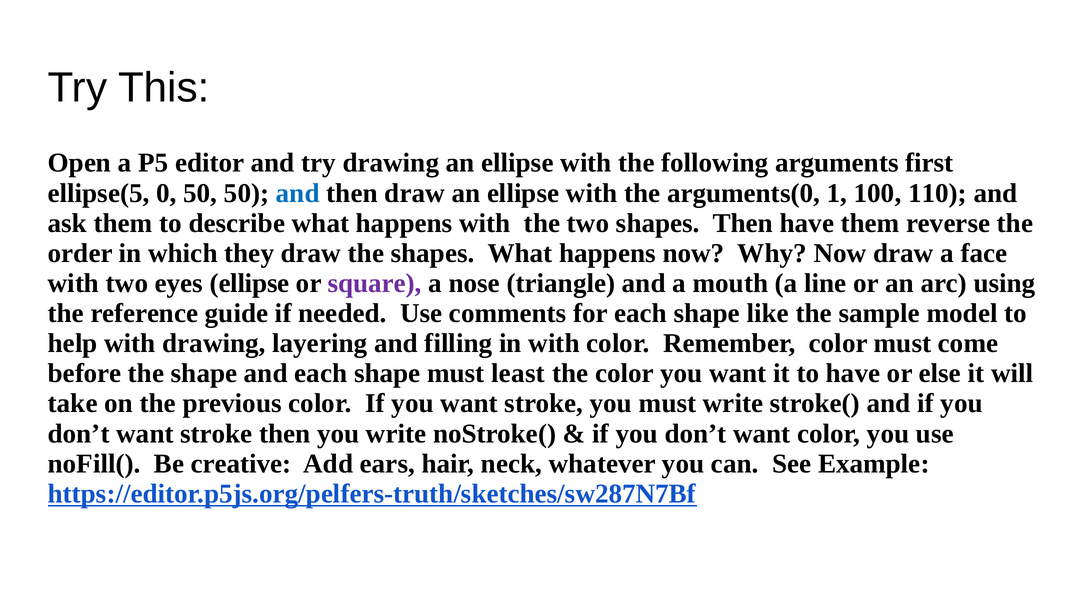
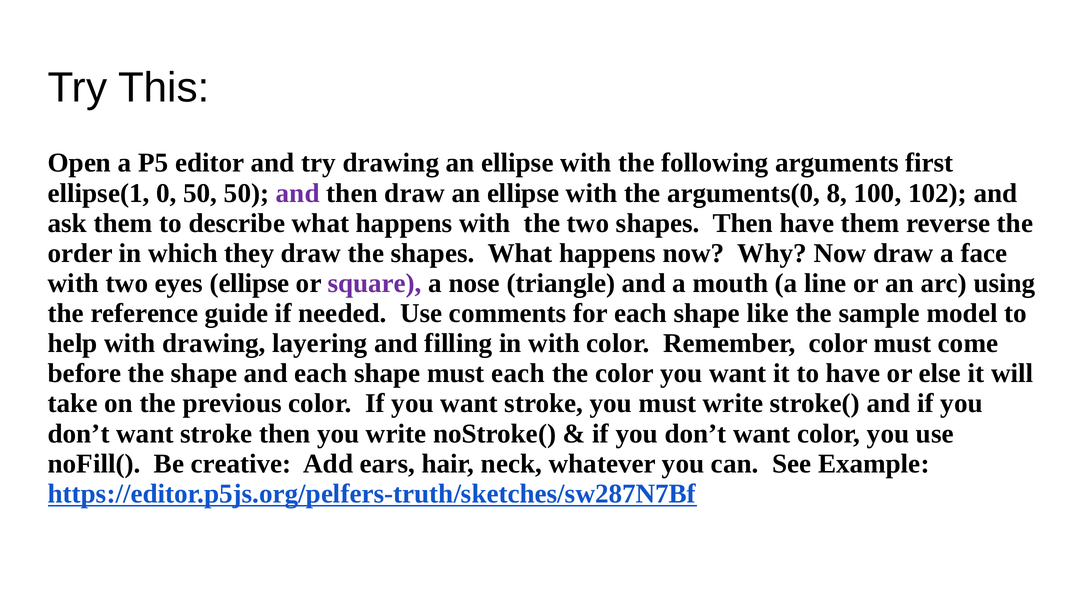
ellipse(5: ellipse(5 -> ellipse(1 (99, 193)
and colour: blue -> purple (298, 193)
1: 1 -> 8 (837, 193)
110: 110 -> 102 (937, 193)
must least: least -> each (518, 373)
